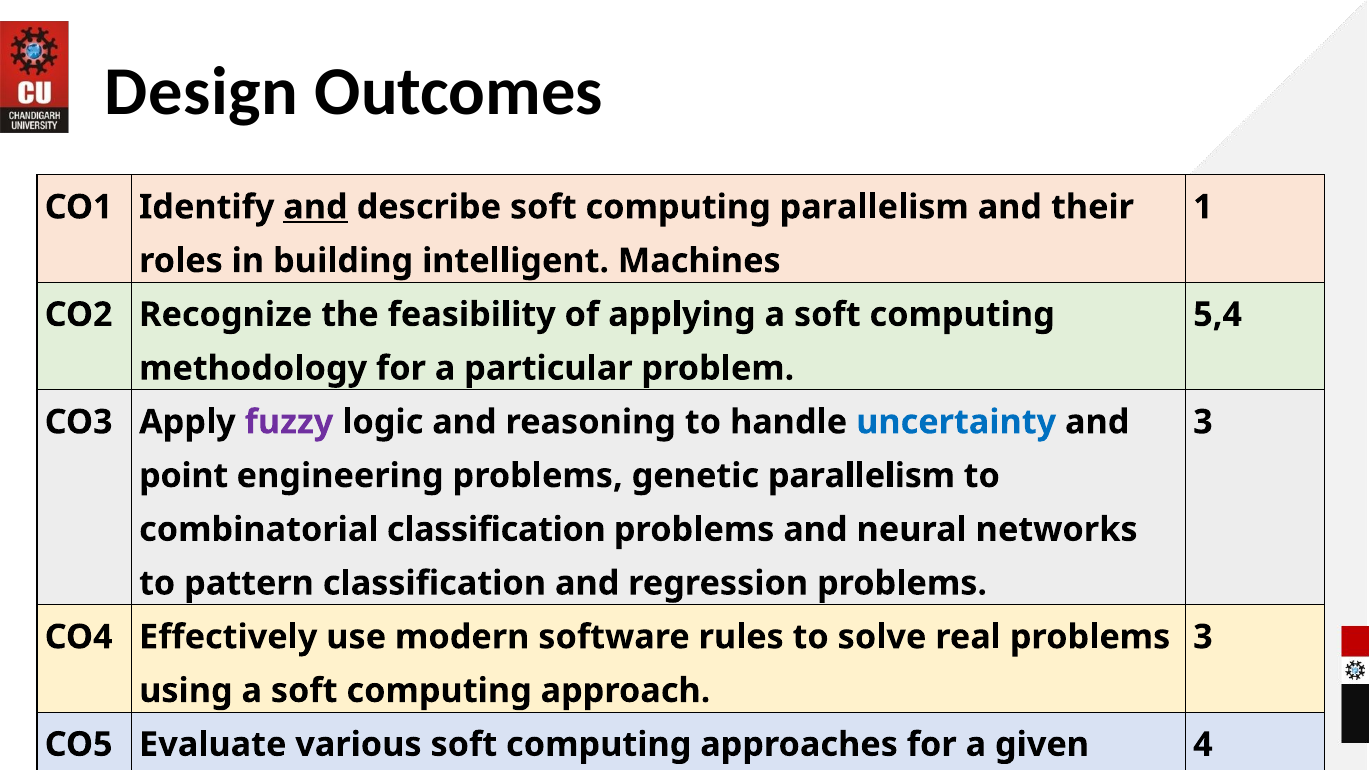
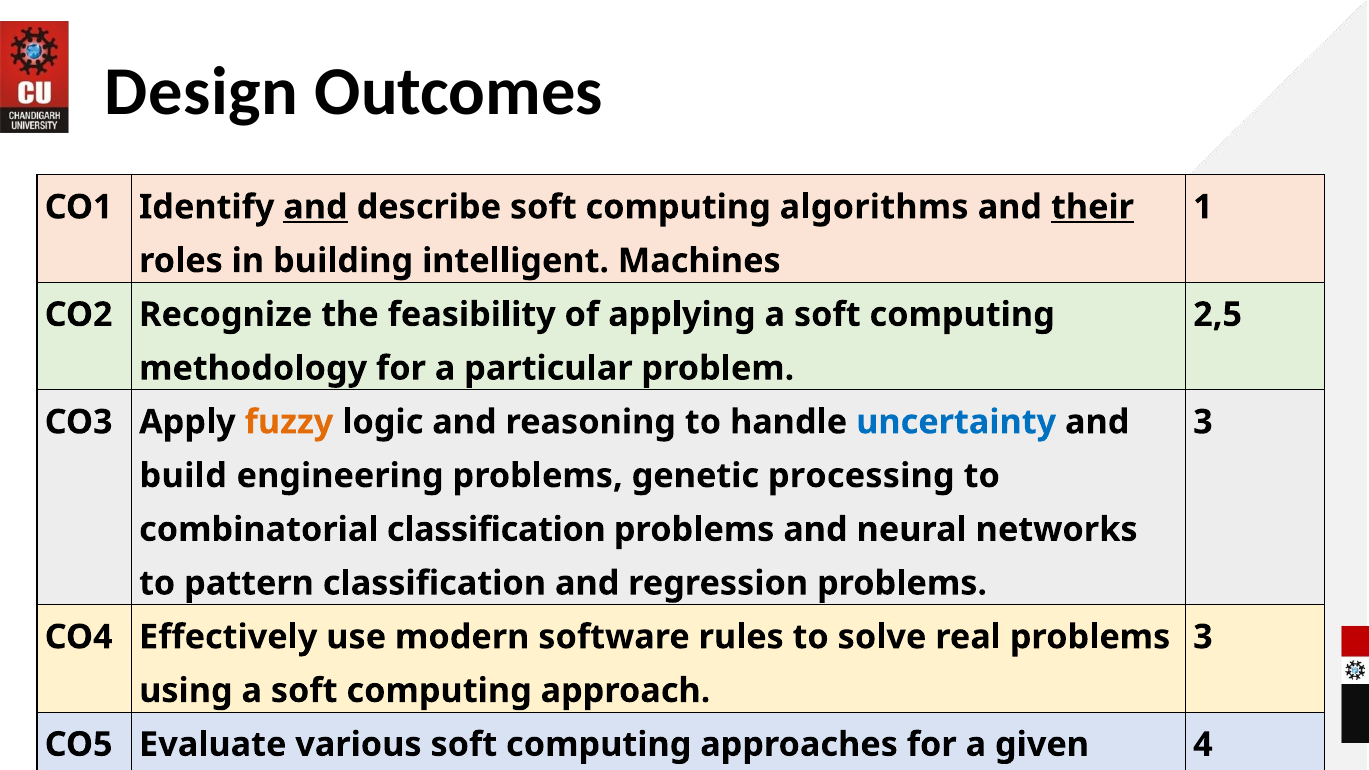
computing parallelism: parallelism -> algorithms (874, 207)
their underline: none -> present (1092, 207)
5,4: 5,4 -> 2,5 (1218, 315)
fuzzy colour: purple -> orange (289, 422)
point: point -> build (183, 476)
genetic parallelism: parallelism -> processing (861, 476)
